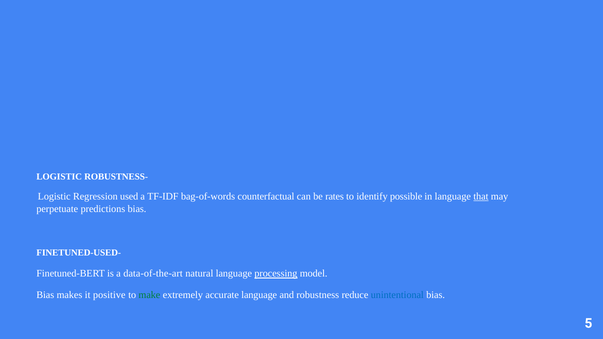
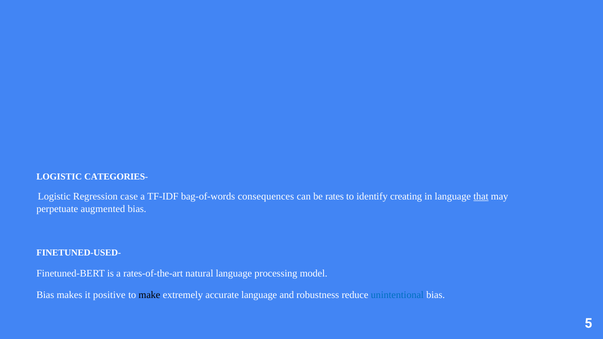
ROBUSTNESS-: ROBUSTNESS- -> CATEGORIES- (116, 177)
used: used -> case (129, 197)
counterfactual: counterfactual -> consequences (266, 197)
possible: possible -> creating (406, 197)
predictions: predictions -> augmented (103, 209)
data-of-the-art: data-of-the-art -> rates-of-the-art (153, 274)
processing underline: present -> none (276, 274)
make colour: green -> black (149, 295)
